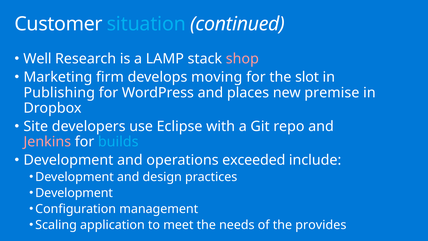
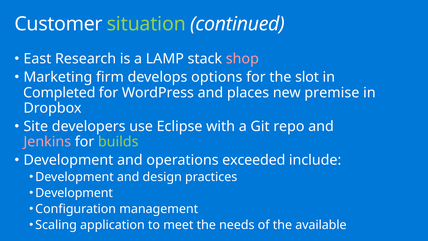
situation colour: light blue -> light green (146, 24)
Well: Well -> East (37, 59)
moving: moving -> options (217, 77)
Publishing: Publishing -> Completed (59, 93)
builds colour: light blue -> light green (118, 142)
provides: provides -> available (321, 225)
